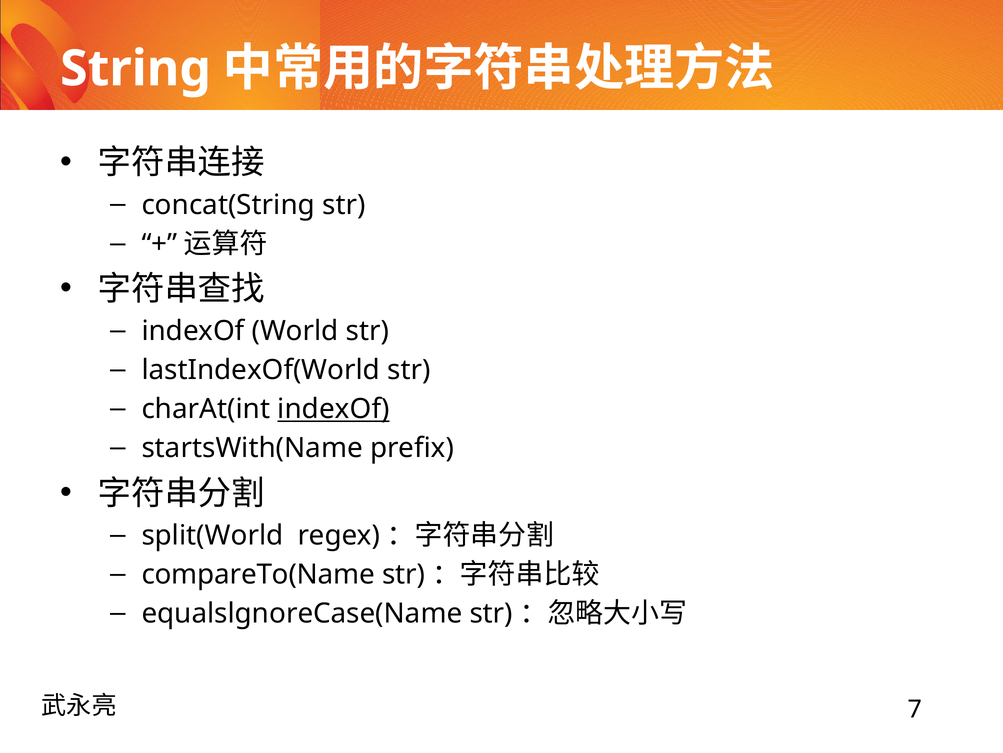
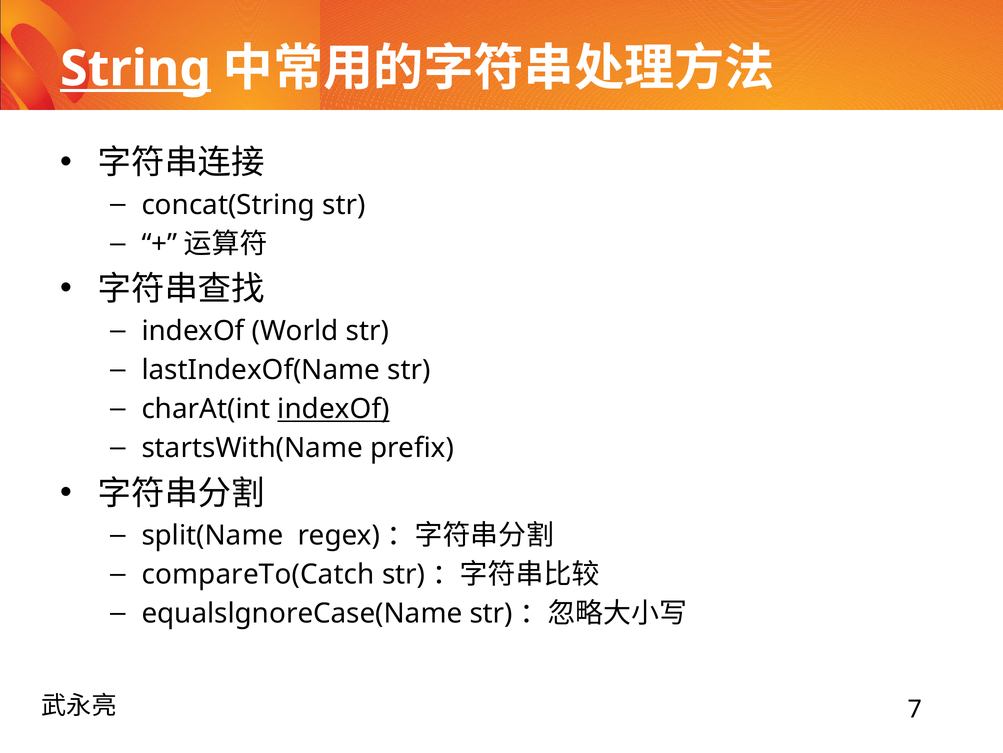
String underline: none -> present (136, 69)
lastIndexOf(World: lastIndexOf(World -> lastIndexOf(Name (261, 370)
split(World: split(World -> split(Name (212, 535)
compareTo(Name: compareTo(Name -> compareTo(Catch (258, 574)
